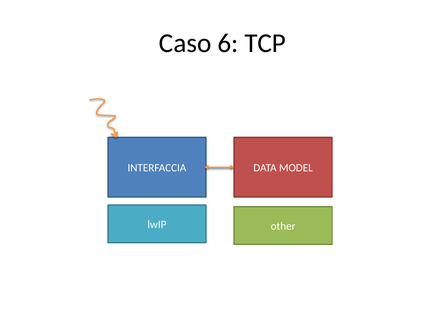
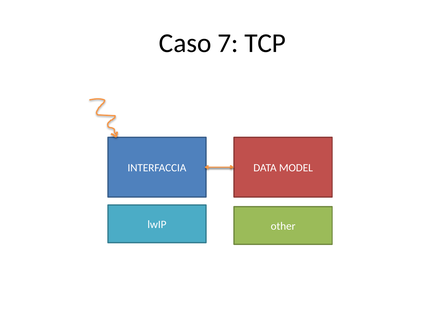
6: 6 -> 7 (228, 43)
